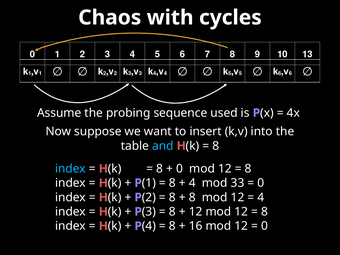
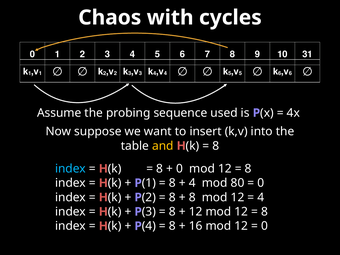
13: 13 -> 31 (307, 54)
and colour: light blue -> yellow (163, 146)
33: 33 -> 80 (238, 183)
